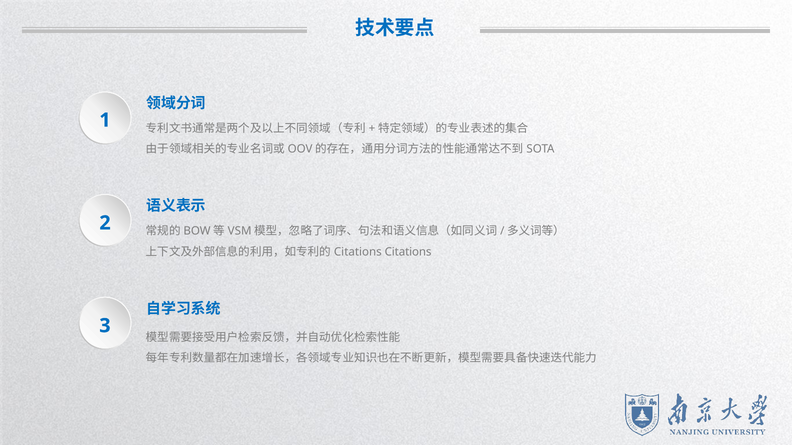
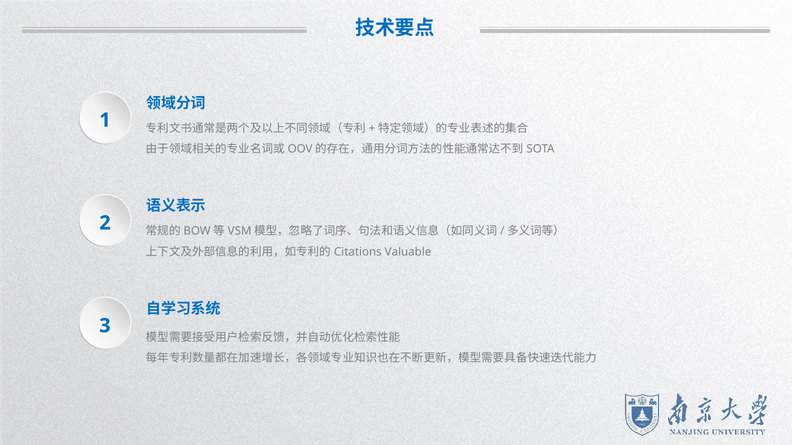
Citations: Citations -> Valuable (408, 252)
